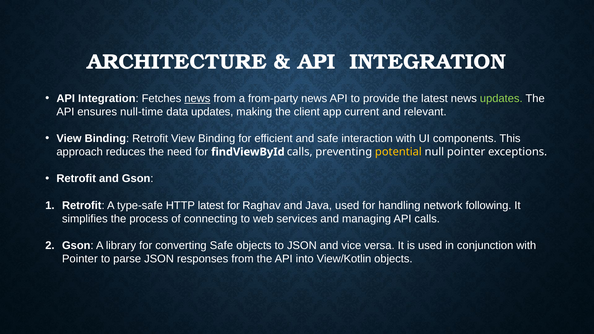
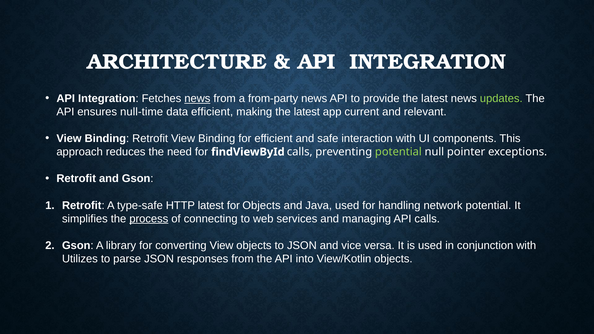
data updates: updates -> efficient (212, 112)
making the client: client -> latest (307, 112)
potential colour: yellow -> light green (398, 152)
for Raghav: Raghav -> Objects (261, 205)
network following: following -> potential (488, 205)
process underline: none -> present (149, 219)
converting Safe: Safe -> View (222, 246)
Pointer: Pointer -> Utilizes (80, 259)
